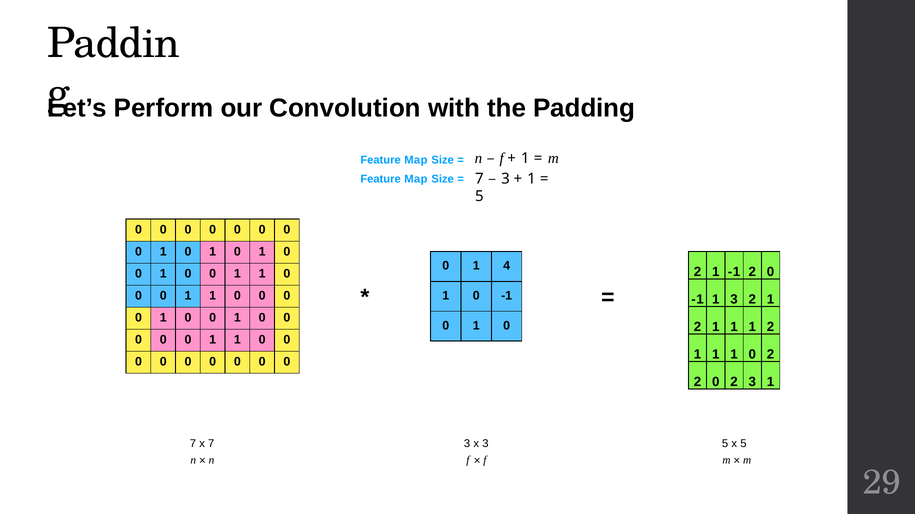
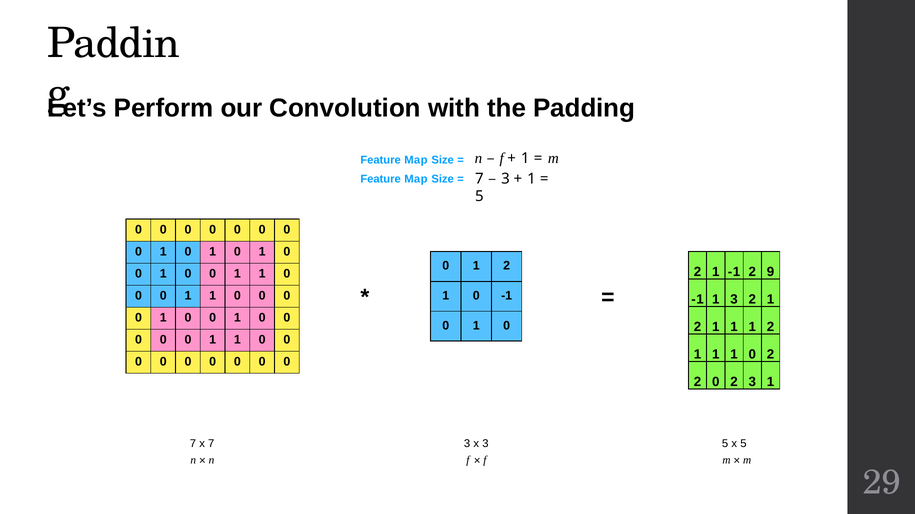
0 1 4: 4 -> 2 (507, 266)
-1 2 0: 0 -> 9 (771, 272)
